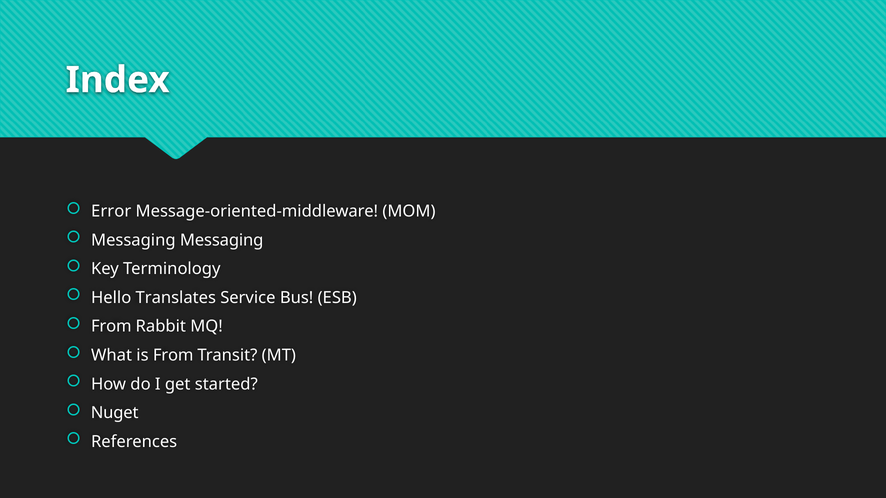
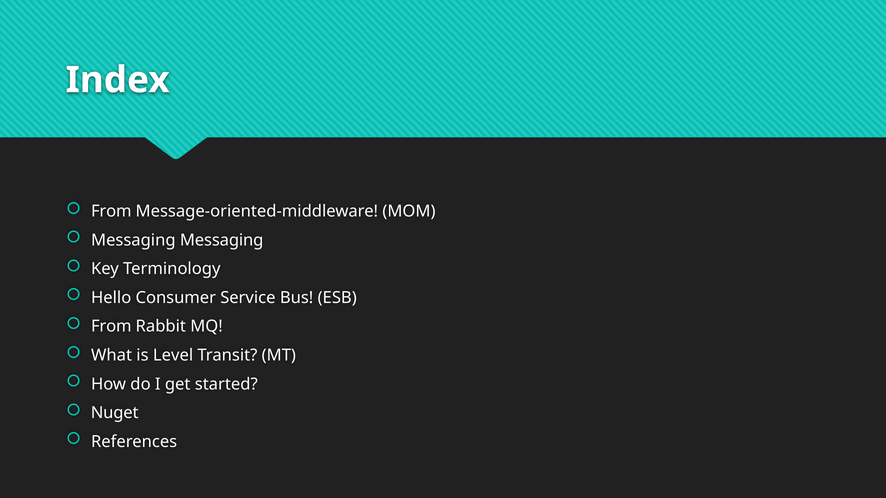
Error: Error -> From (111, 211)
Translates: Translates -> Consumer (176, 298)
is From: From -> Level (173, 356)
